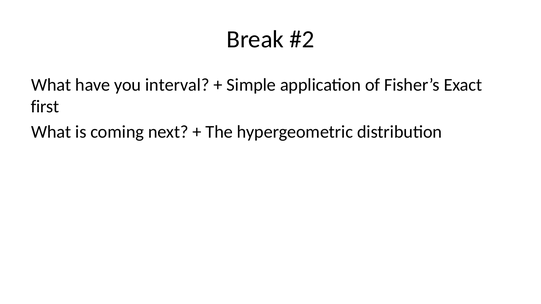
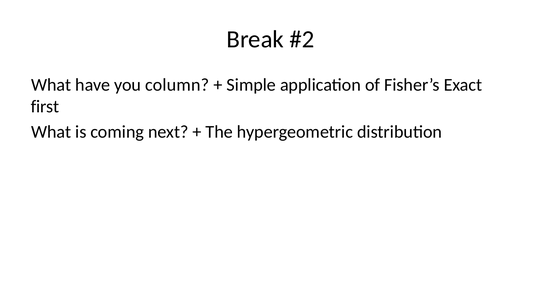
interval: interval -> column (177, 85)
